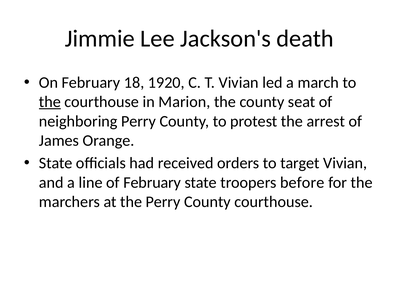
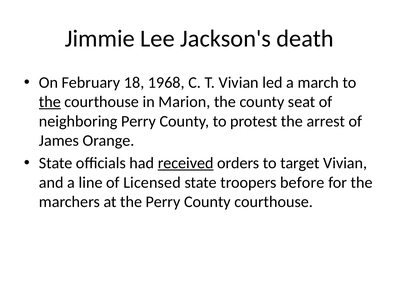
1920: 1920 -> 1968 (166, 83)
received underline: none -> present (186, 163)
of February: February -> Licensed (152, 183)
